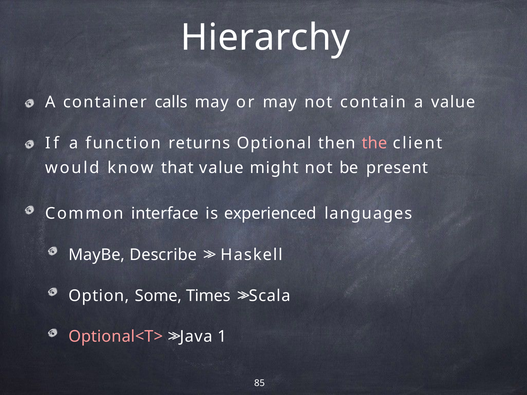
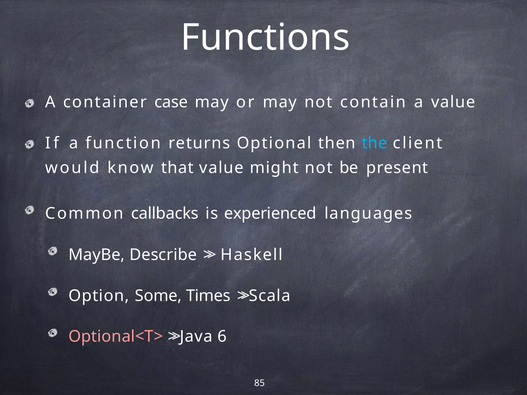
Hierarchy: Hierarchy -> Functions (265, 38)
calls: calls -> case (171, 102)
the colour: pink -> light blue (375, 143)
interface: interface -> callbacks (165, 214)
1: 1 -> 6 (222, 337)
